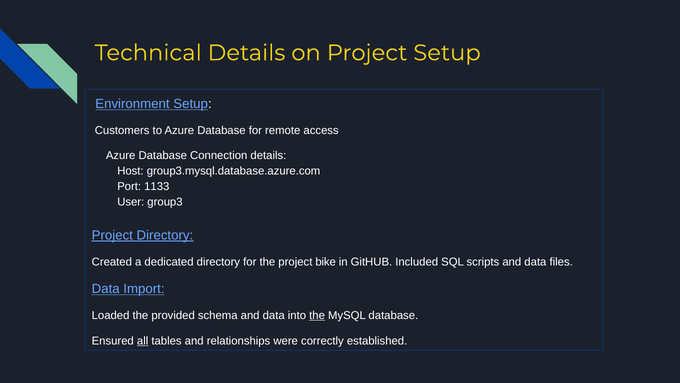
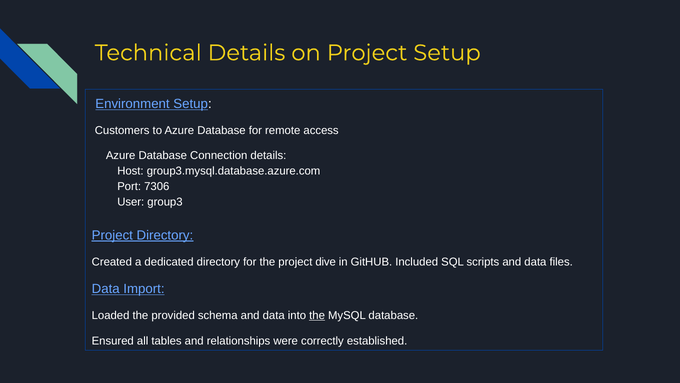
1133: 1133 -> 7306 (157, 186)
bike: bike -> dive (326, 261)
all underline: present -> none (143, 341)
